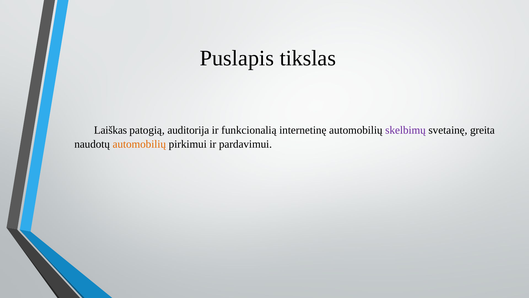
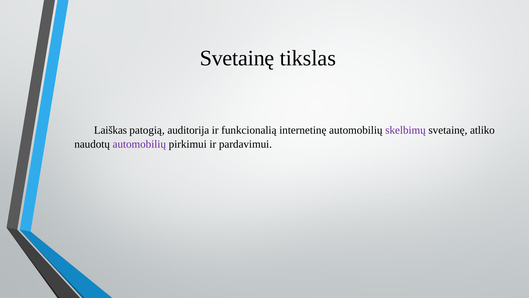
Puslapis: Puslapis -> Svetainę (237, 58)
greita: greita -> atliko (482, 130)
automobilių colour: orange -> purple (139, 144)
